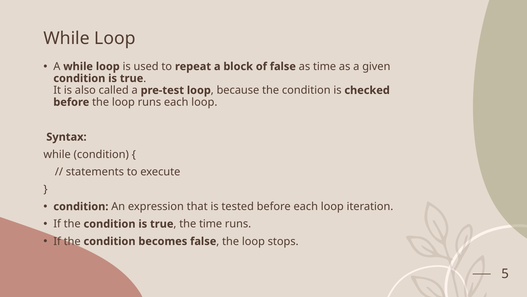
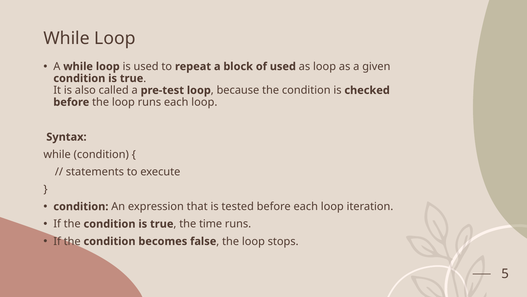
of false: false -> used (283, 66)
as time: time -> loop (325, 66)
